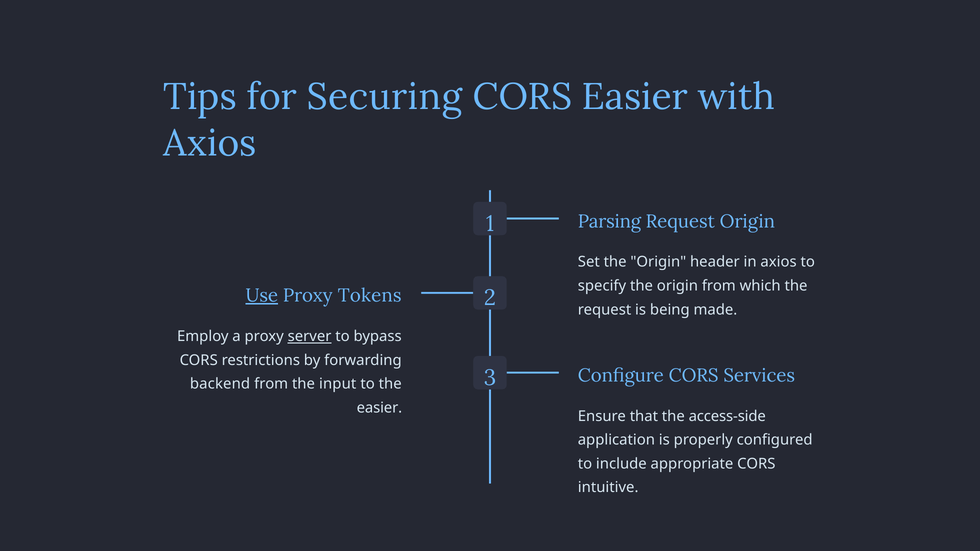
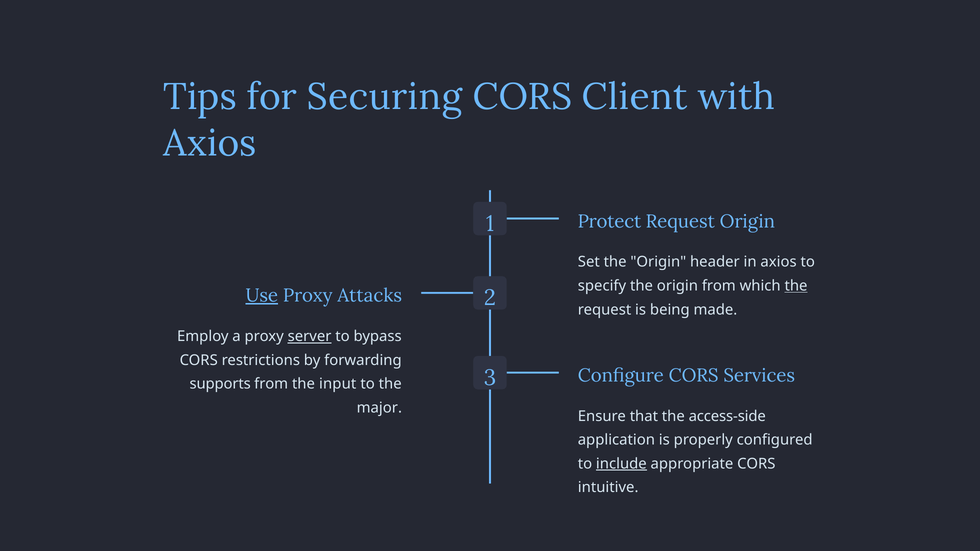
CORS Easier: Easier -> Client (635, 97)
Parsing: Parsing -> Protect (609, 222)
the underline: none -> present (796, 286)
Tokens: Tokens -> Attacks (370, 296)
backend: backend -> supports (220, 384)
easier: easier -> major (379, 408)
include underline: none -> present (621, 464)
